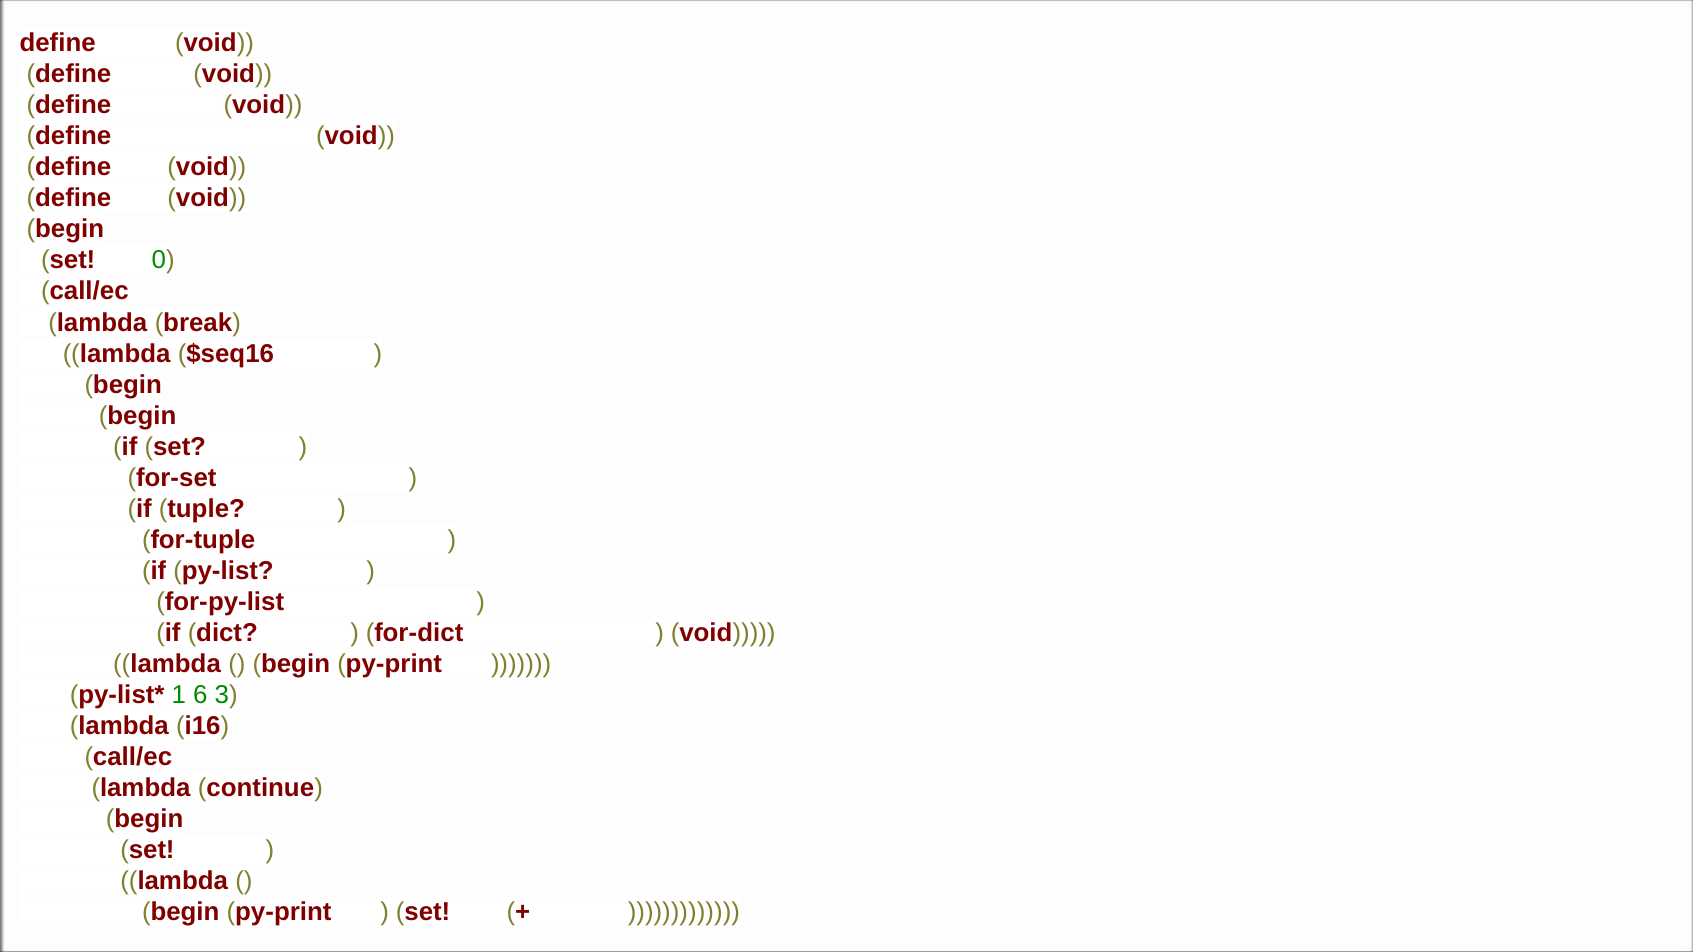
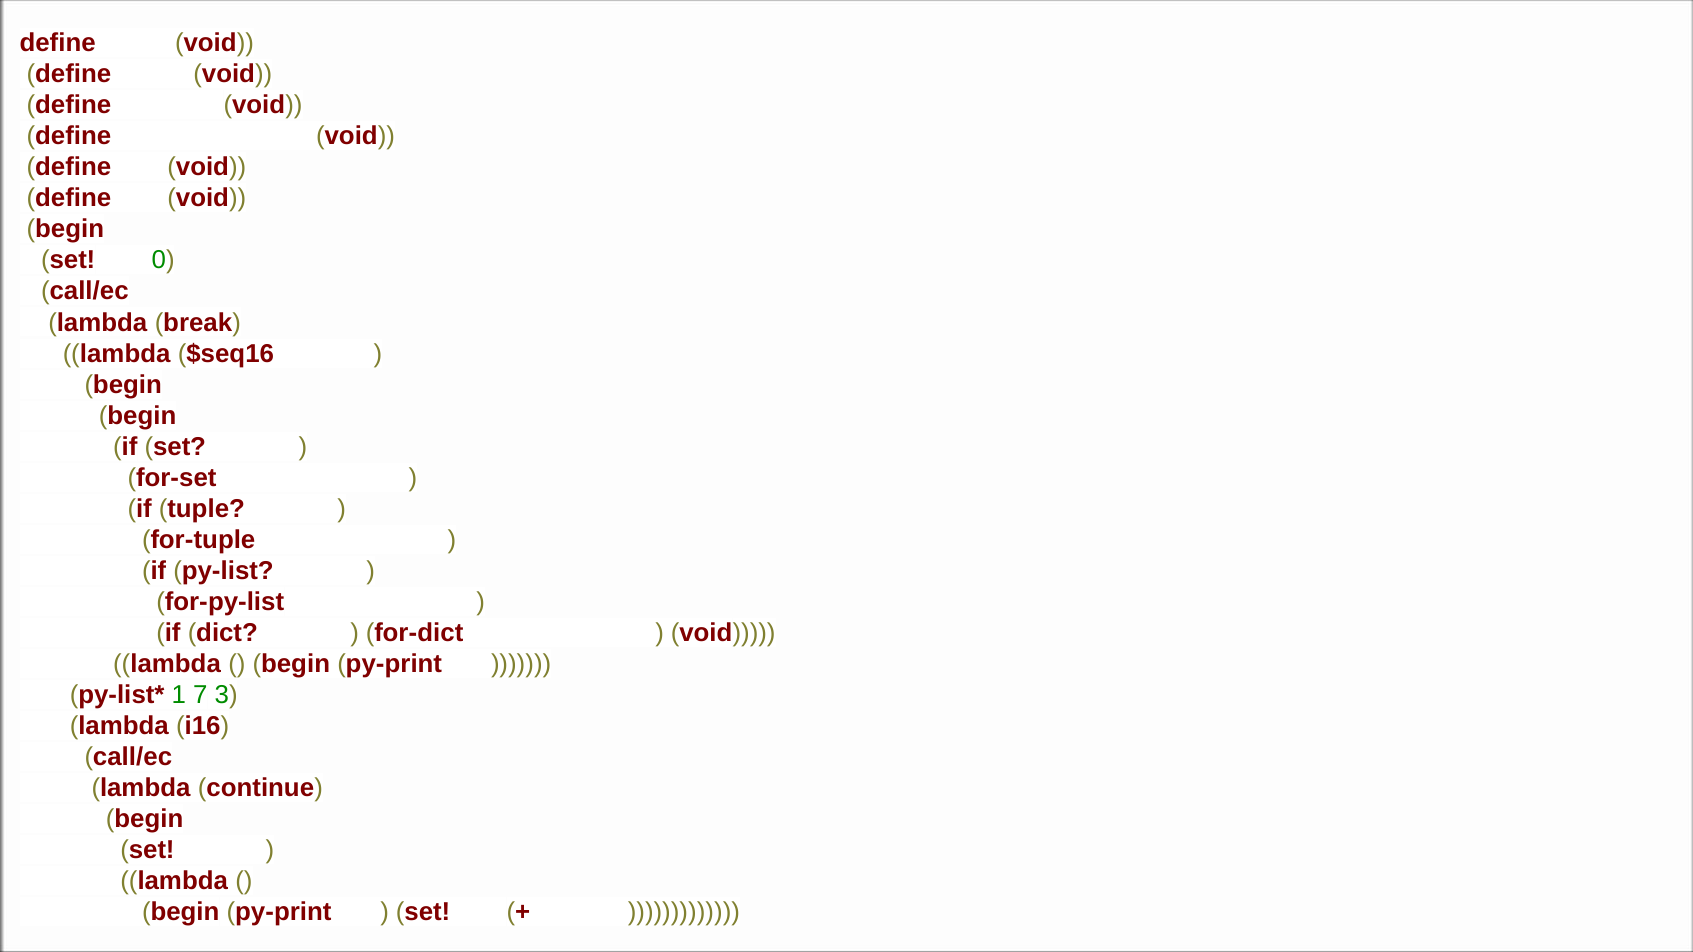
6: 6 -> 7 (200, 695)
